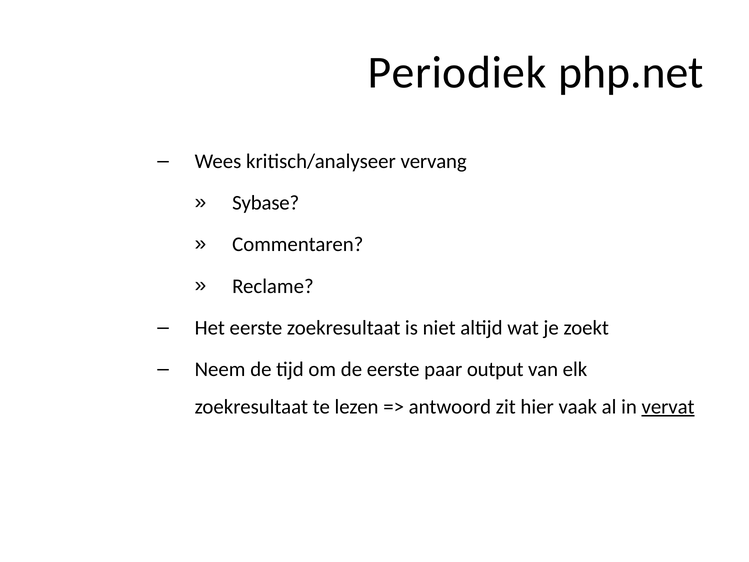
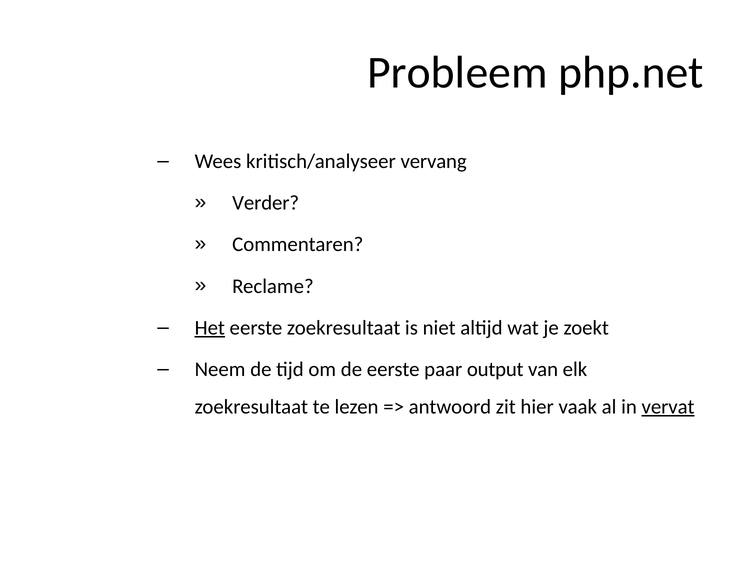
Periodiek: Periodiek -> Probleem (457, 73)
Sybase: Sybase -> Verder (266, 203)
Het underline: none -> present (210, 328)
